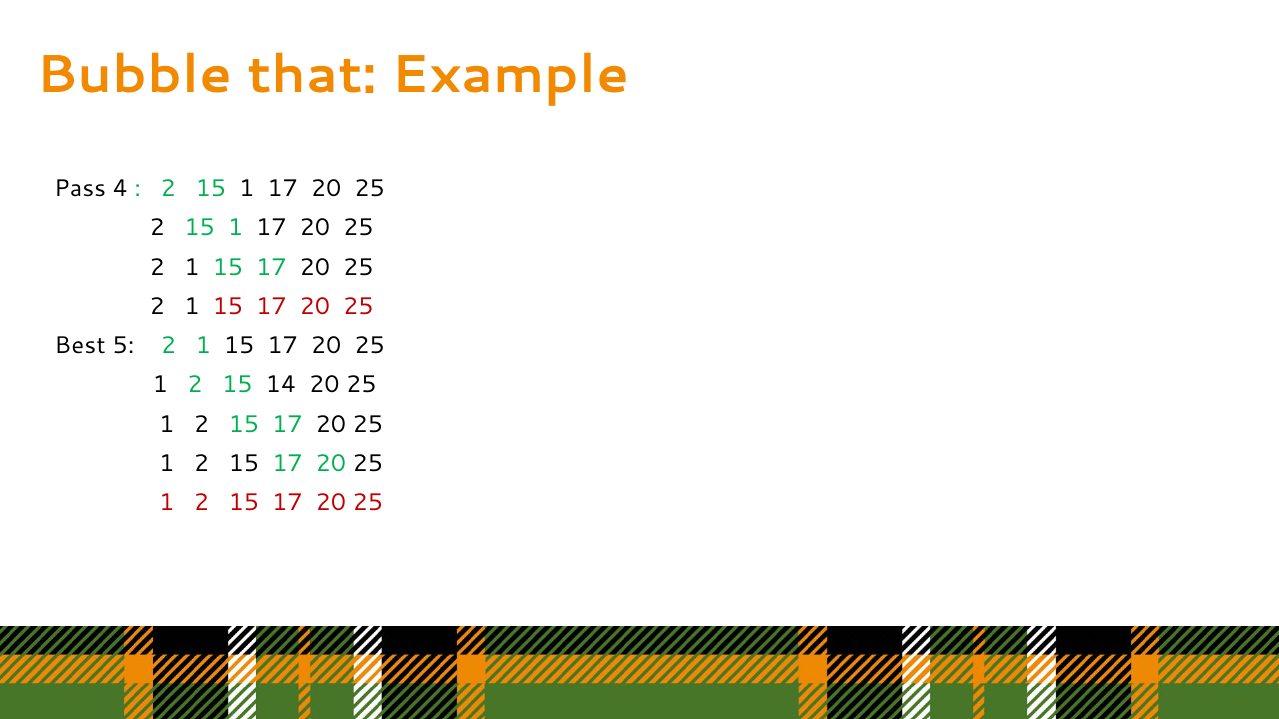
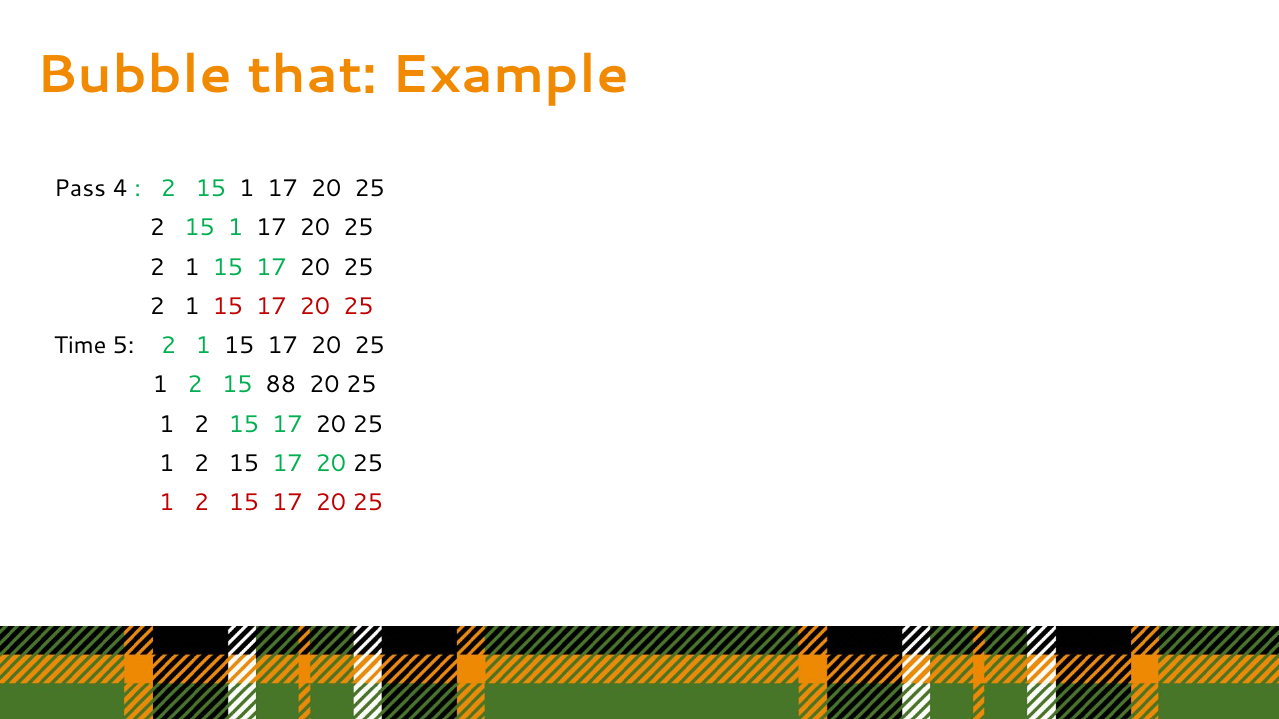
Best: Best -> Time (80, 346)
14: 14 -> 88 (281, 385)
